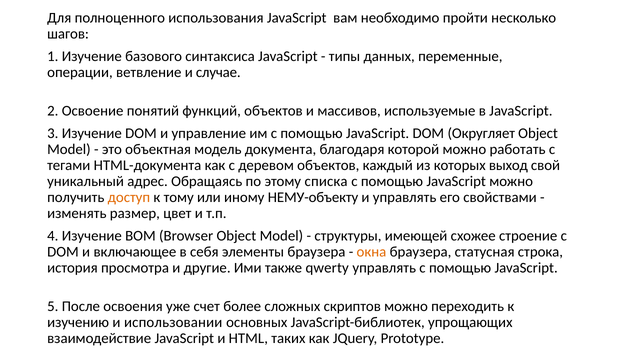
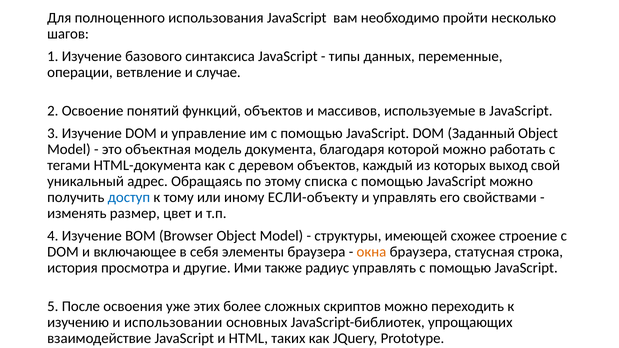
Округляет: Округляет -> Заданный (481, 133)
доступ colour: orange -> blue (129, 197)
НЕМУ-объекту: НЕМУ-объекту -> ЕСЛИ-объекту (313, 197)
qwerty: qwerty -> радиус (327, 268)
счет: счет -> этих (207, 306)
